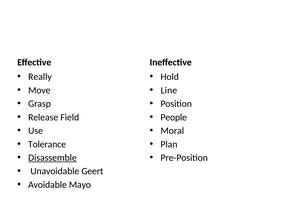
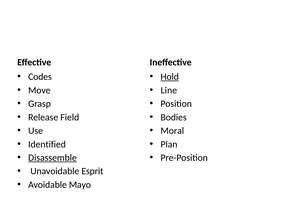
Really: Really -> Codes (40, 77)
Hold underline: none -> present (170, 77)
People: People -> Bodies (174, 117)
Tolerance: Tolerance -> Identified (47, 144)
Geert: Geert -> Esprit (92, 171)
